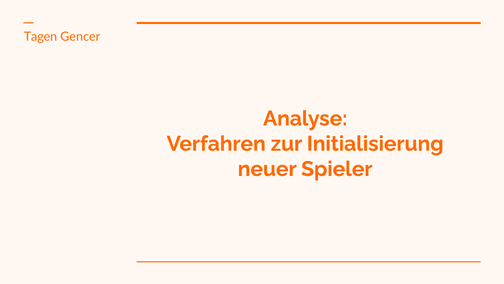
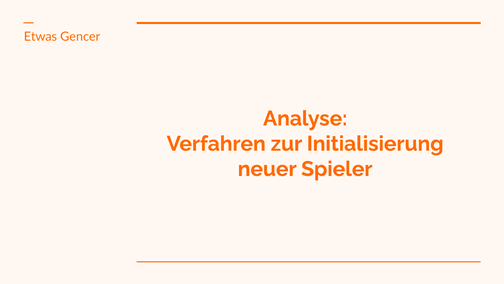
Tagen: Tagen -> Etwas (40, 37)
